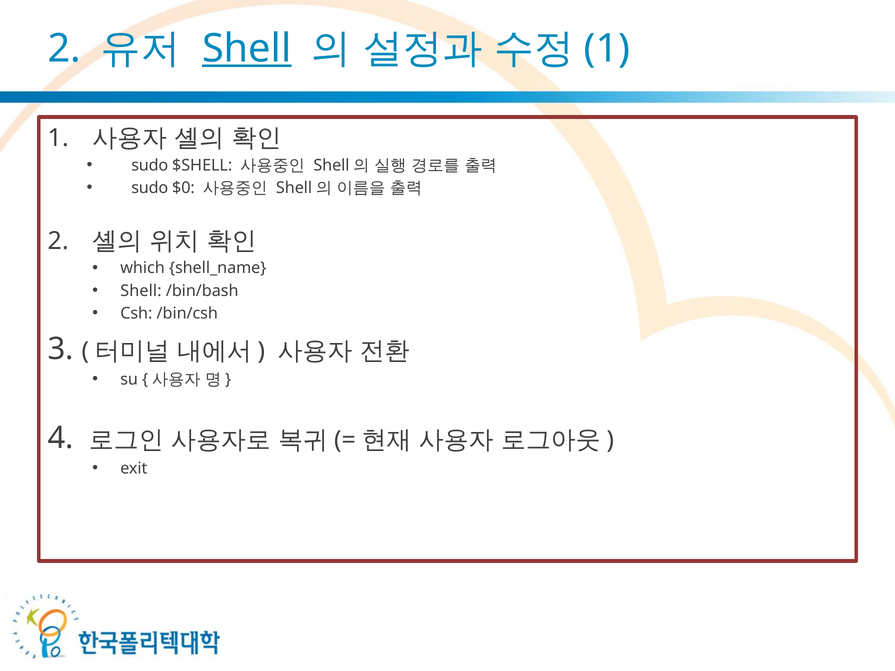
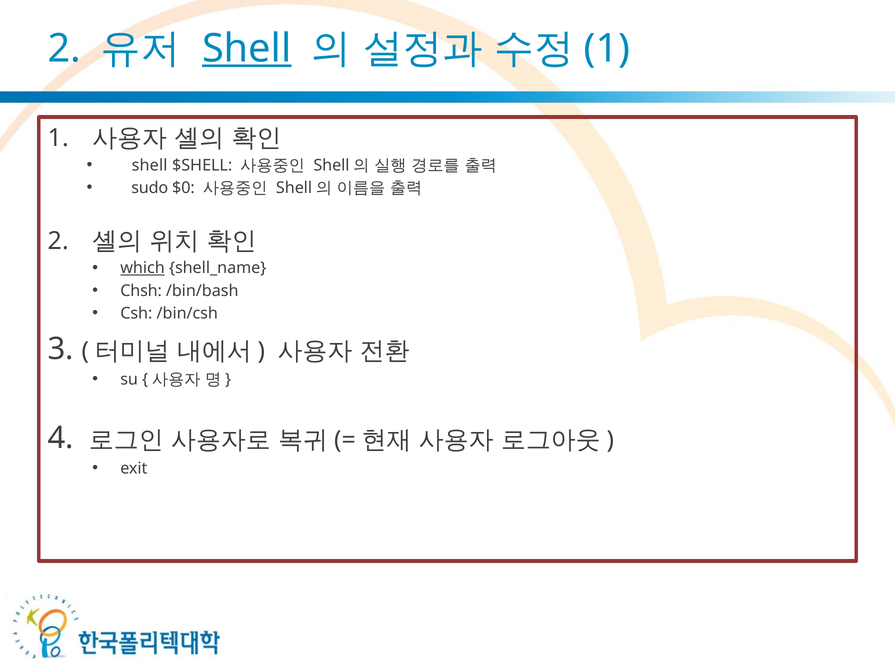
sudo: sudo -> shell (150, 165)
which underline: none -> present (143, 268)
Shell: Shell -> Chsh (141, 291)
